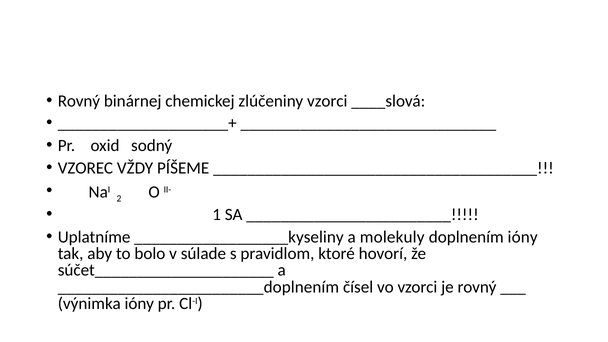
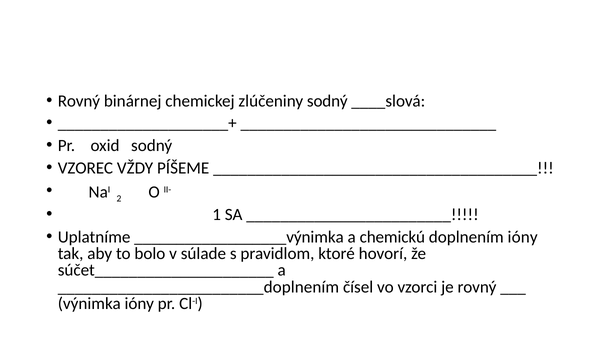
zlúčeniny vzorci: vzorci -> sodný (327, 101)
__________________kyseliny: __________________kyseliny -> __________________výnimka (239, 237)
molekuly: molekuly -> chemickú (392, 237)
